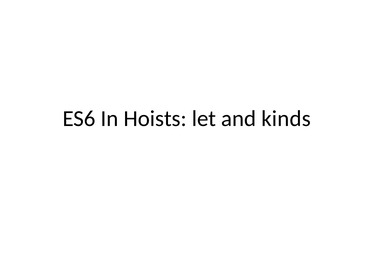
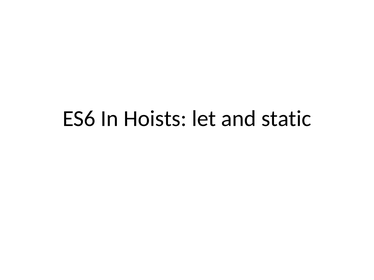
kinds: kinds -> static (286, 119)
